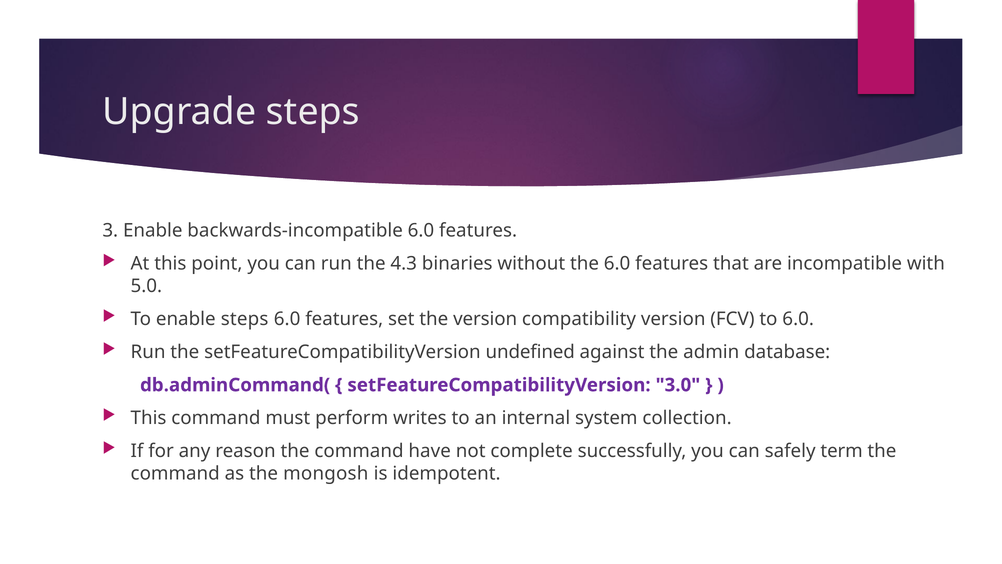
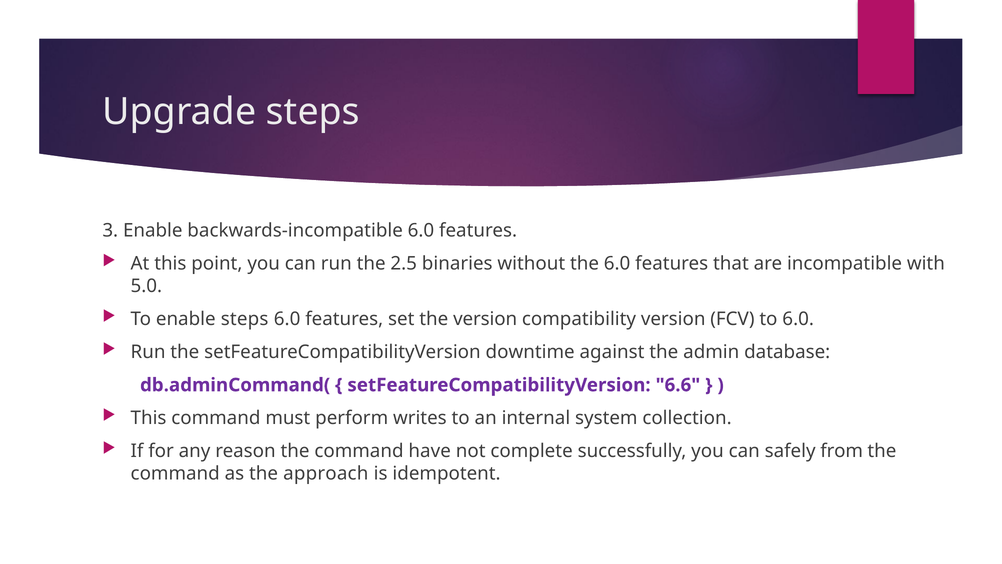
4.3: 4.3 -> 2.5 (404, 263)
undefined: undefined -> downtime (530, 352)
3.0: 3.0 -> 6.6 (678, 385)
term: term -> from (842, 451)
mongosh: mongosh -> approach (326, 473)
